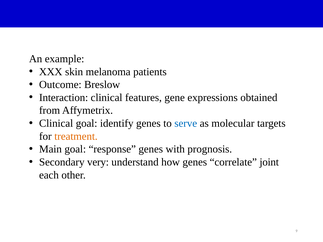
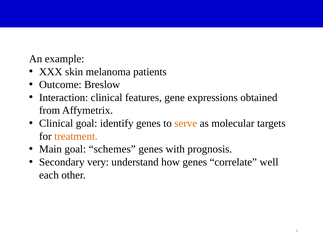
serve colour: blue -> orange (186, 123)
response: response -> schemes (112, 149)
joint: joint -> well (269, 162)
